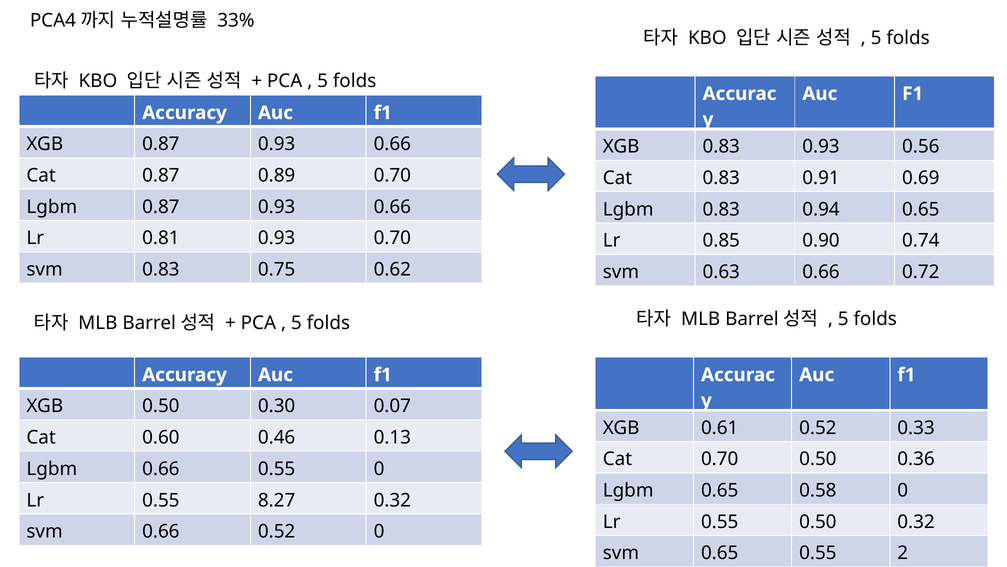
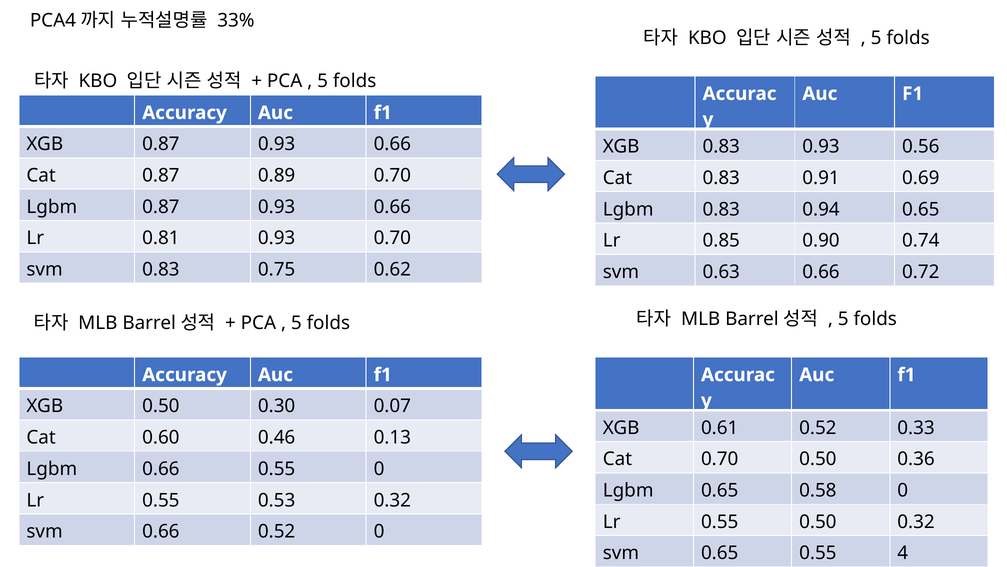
8.27: 8.27 -> 0.53 (277, 500)
2: 2 -> 4 (903, 553)
